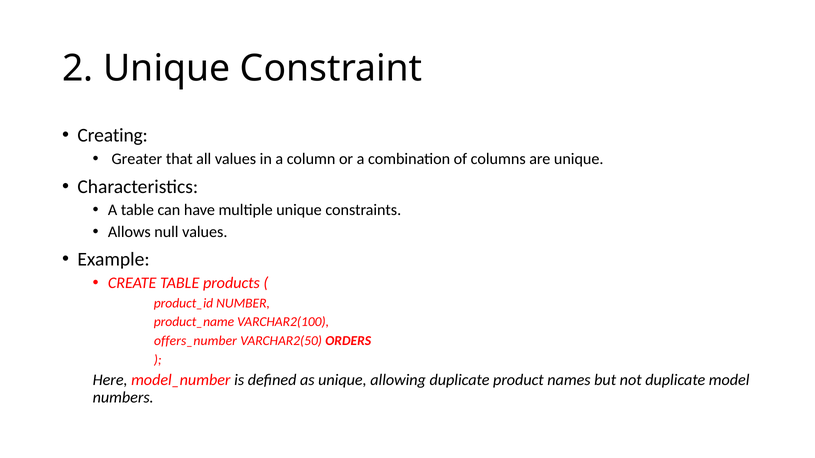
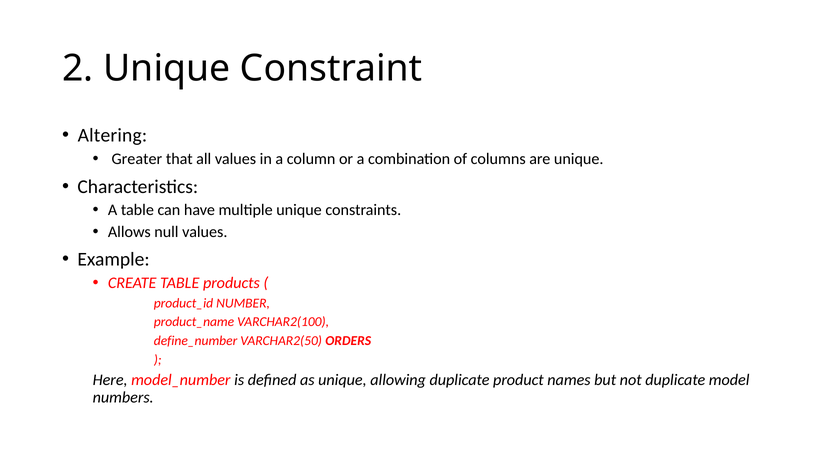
Creating: Creating -> Altering (112, 136)
offers_number: offers_number -> define_number (196, 341)
